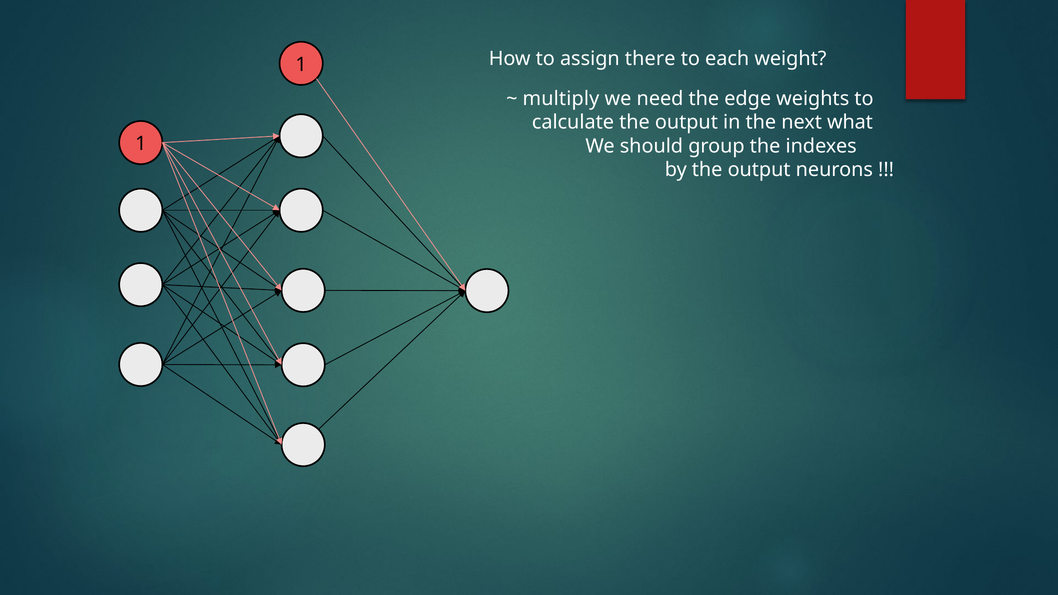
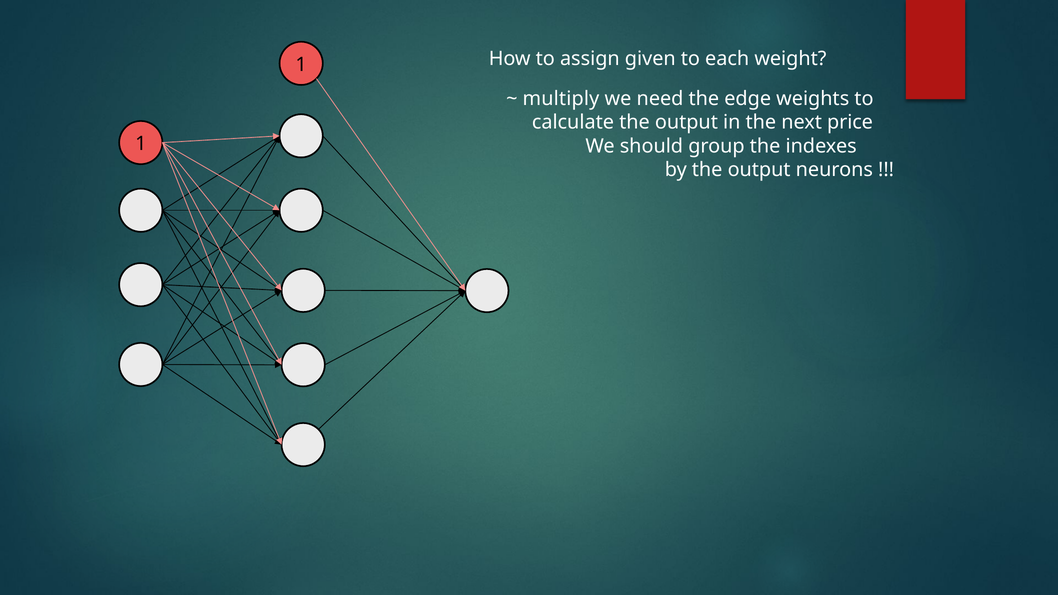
there: there -> given (650, 59)
what: what -> price (850, 122)
